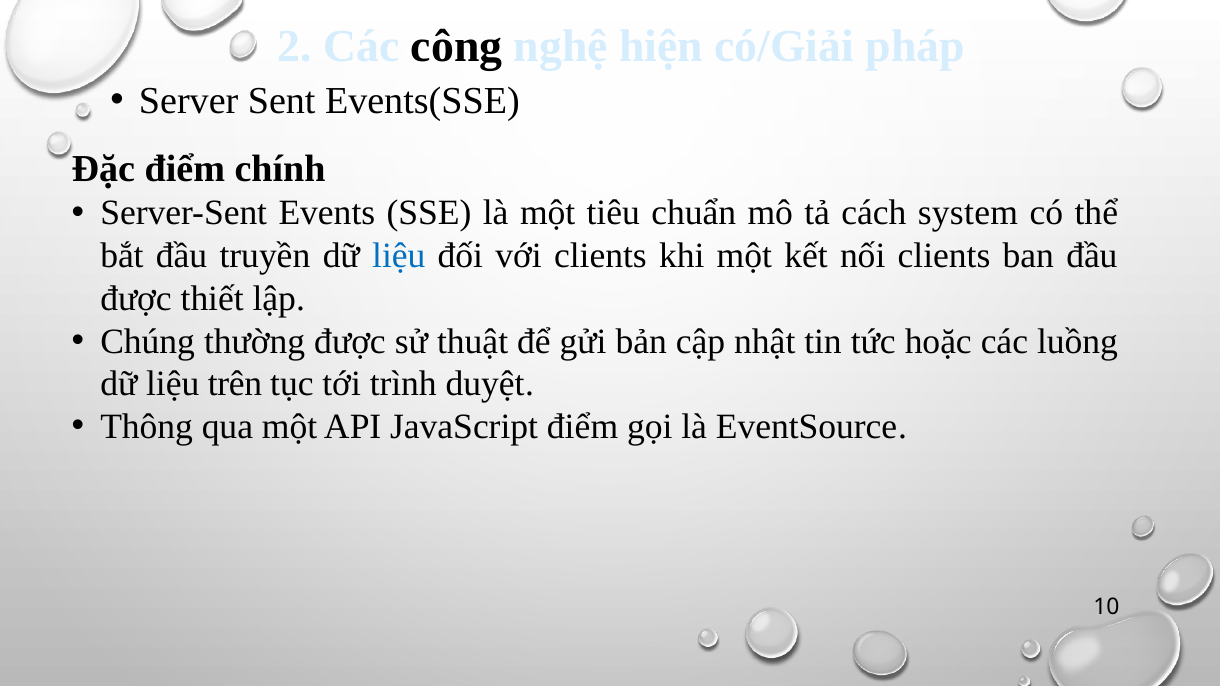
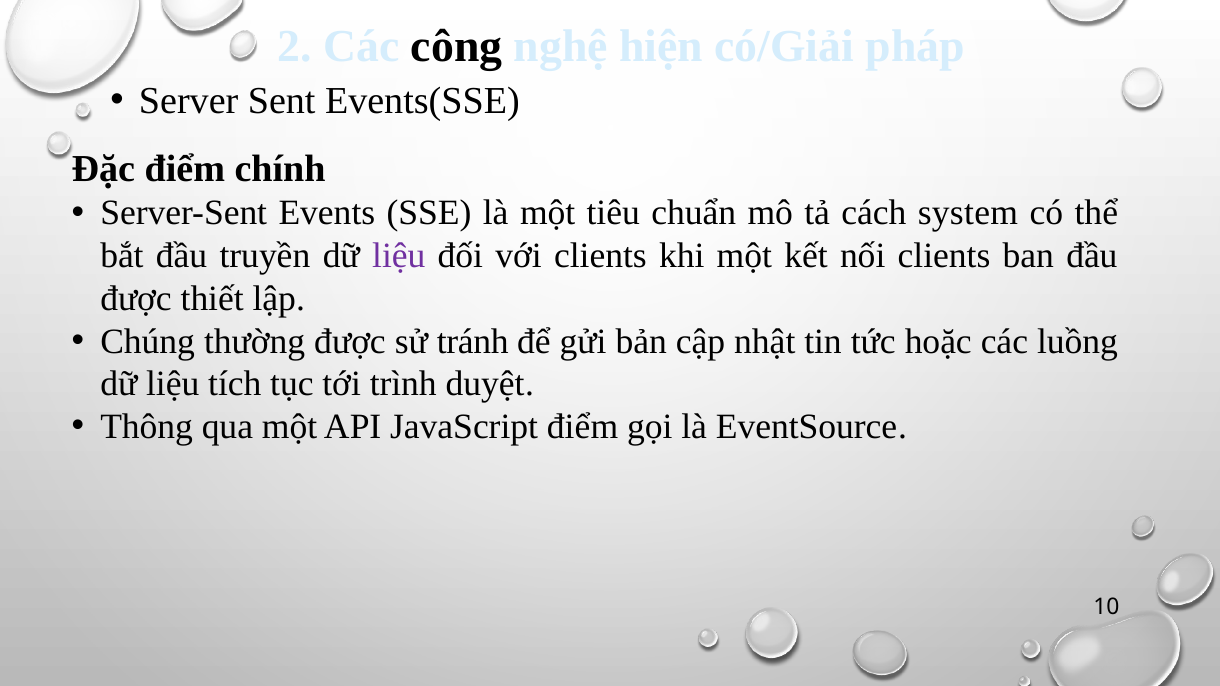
liệu colour: blue -> purple (399, 256)
thuật: thuật -> tránh (473, 341)
trên: trên -> tích (235, 384)
